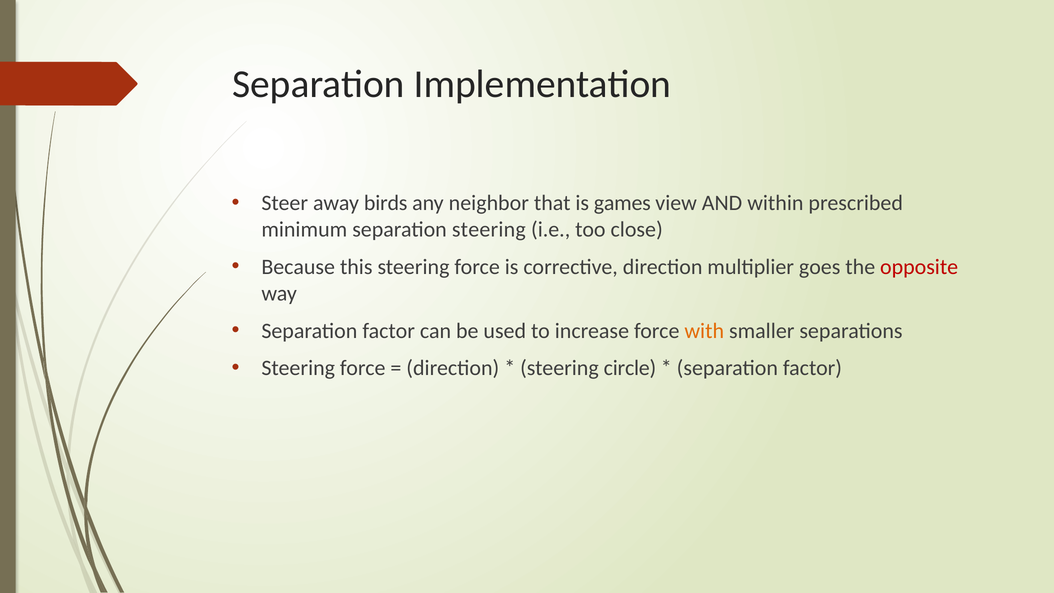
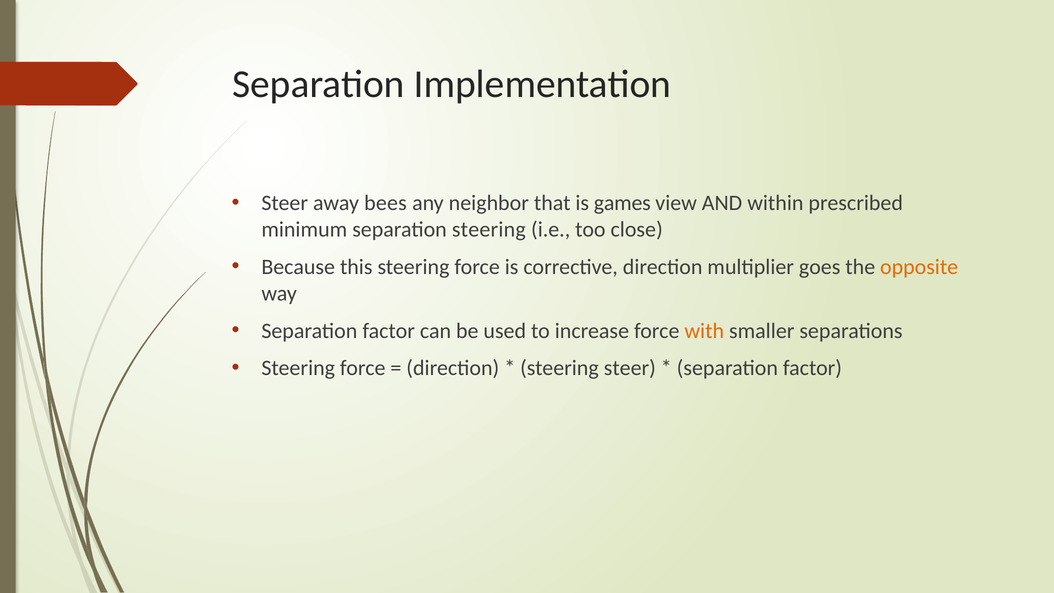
birds: birds -> bees (385, 203)
opposite colour: red -> orange (919, 267)
steering circle: circle -> steer (630, 368)
